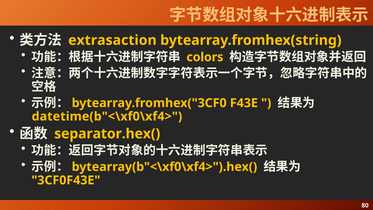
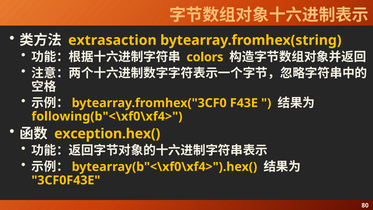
datetime(b"<\xf0\xf4>: datetime(b"<\xf0\xf4> -> following(b"<\xf0\xf4> (107, 116)
separator.hex(: separator.hex( -> exception.hex( (107, 134)
